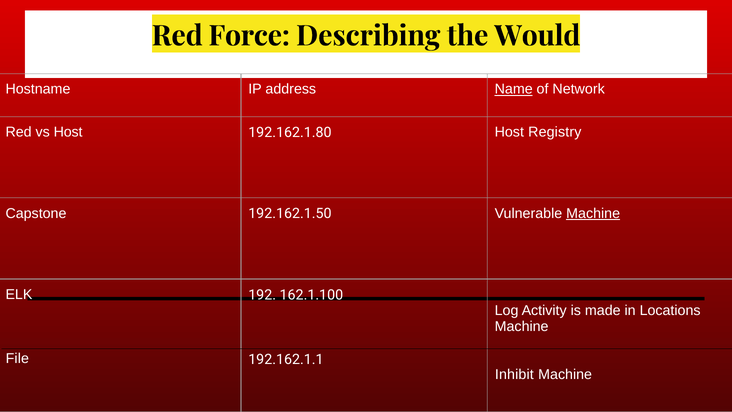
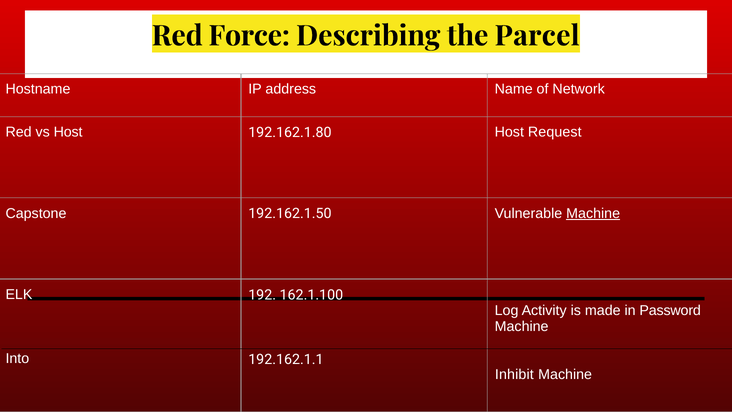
Would: Would -> Parcel (537, 36)
Name underline: present -> none (514, 89)
Registry: Registry -> Request (555, 132)
Locations: Locations -> Password (670, 310)
File: File -> Into (17, 358)
